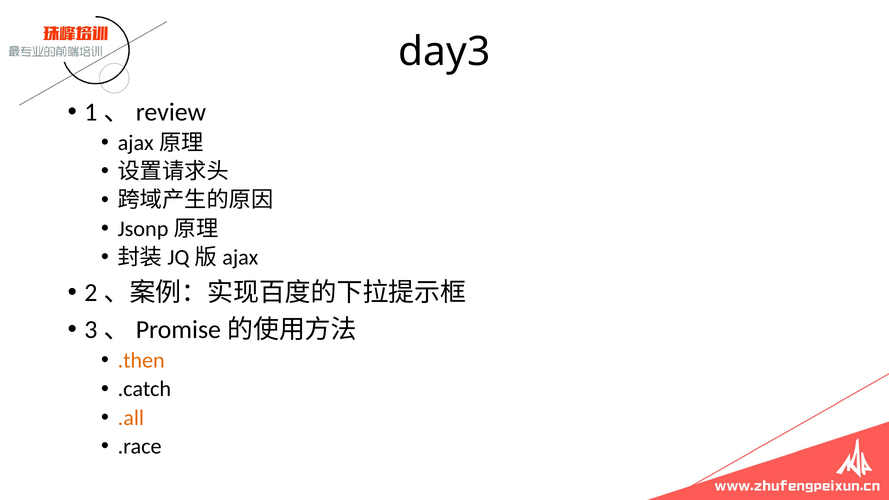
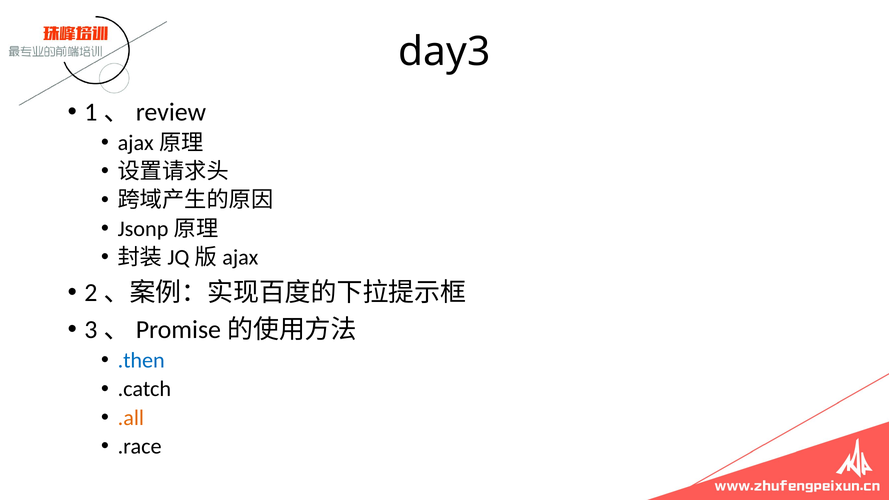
.then colour: orange -> blue (141, 361)
